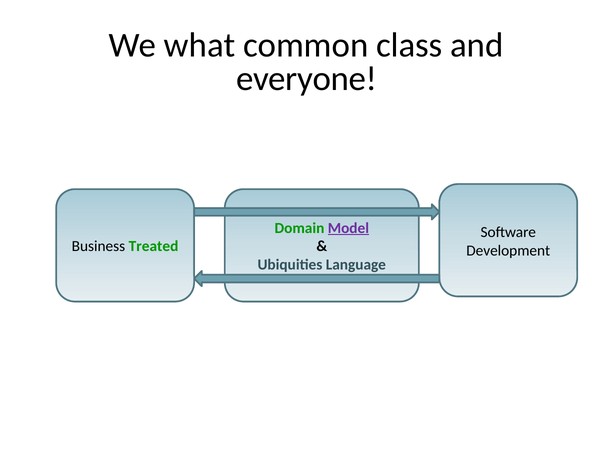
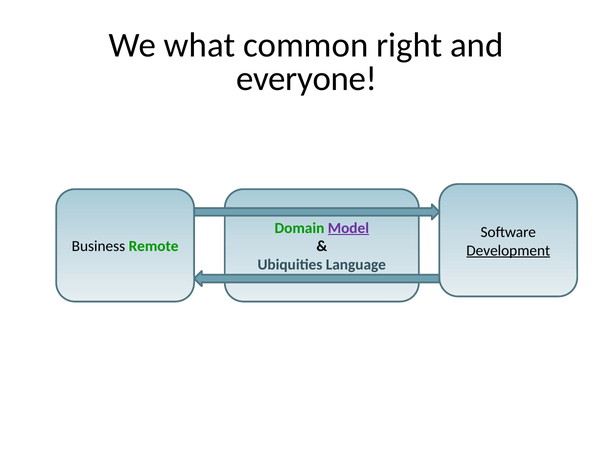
class: class -> right (409, 45)
Treated: Treated -> Remote (154, 246)
Development underline: none -> present (508, 250)
